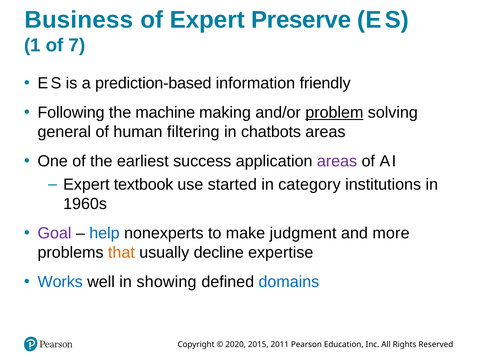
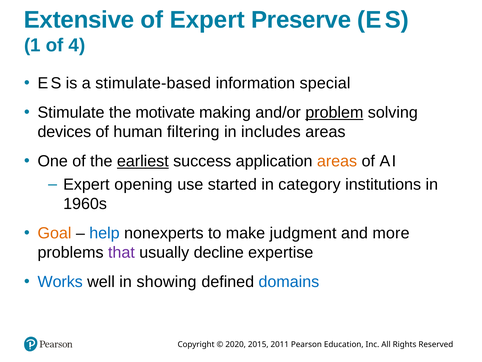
Business: Business -> Extensive (79, 20)
7: 7 -> 4 (77, 45)
prediction-based: prediction-based -> stimulate-based (153, 83)
friendly: friendly -> special (325, 83)
Following: Following -> Stimulate (71, 112)
machine: machine -> motivate (165, 112)
general: general -> devices (64, 132)
chatbots: chatbots -> includes (271, 132)
earliest underline: none -> present (143, 161)
areas colour: purple -> orange (337, 161)
textbook: textbook -> opening (143, 184)
Goal colour: purple -> orange (54, 233)
that colour: orange -> purple (121, 252)
